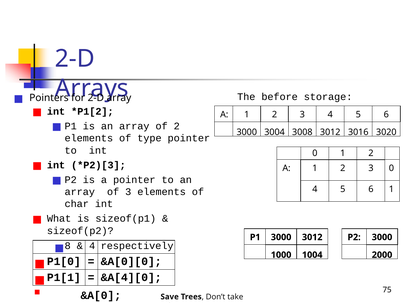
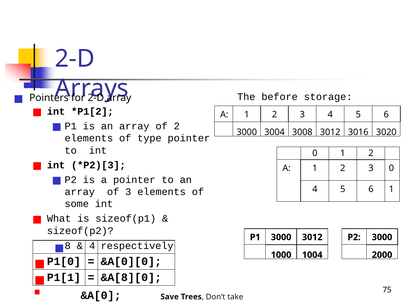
char: char -> some (77, 204)
&A[4][0: &A[4][0 -> &A[8][0 (131, 278)
